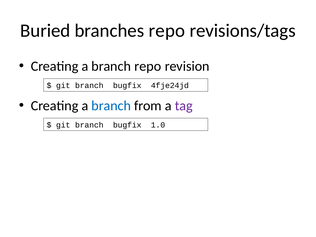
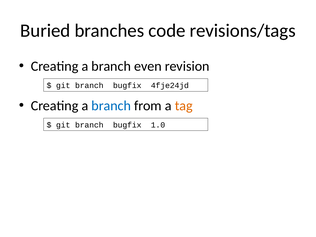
branches repo: repo -> code (167, 31)
branch repo: repo -> even (148, 66)
tag colour: purple -> orange (184, 106)
